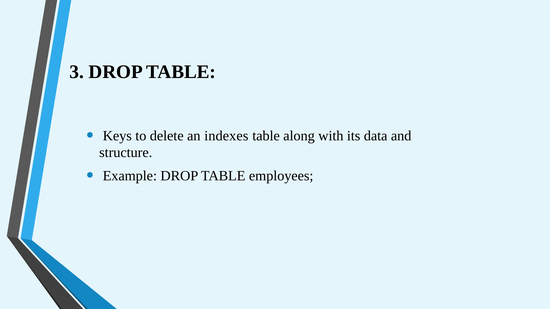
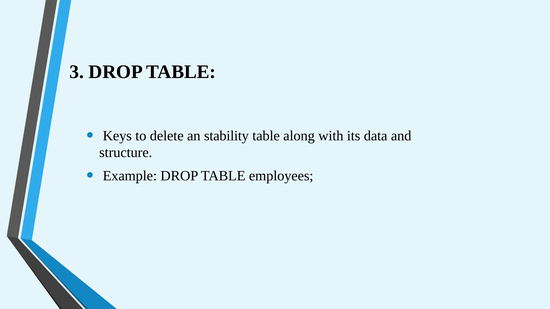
indexes: indexes -> stability (226, 136)
